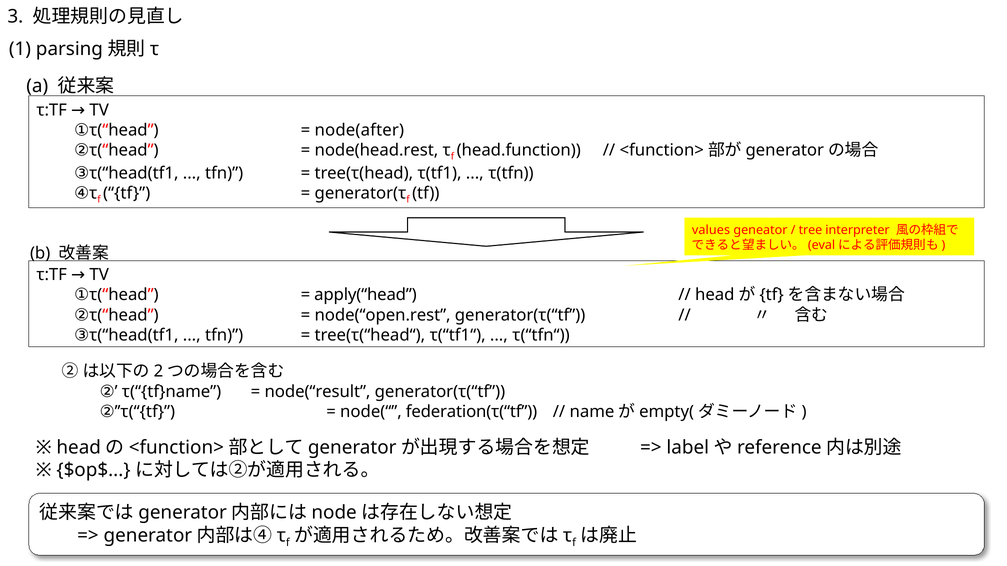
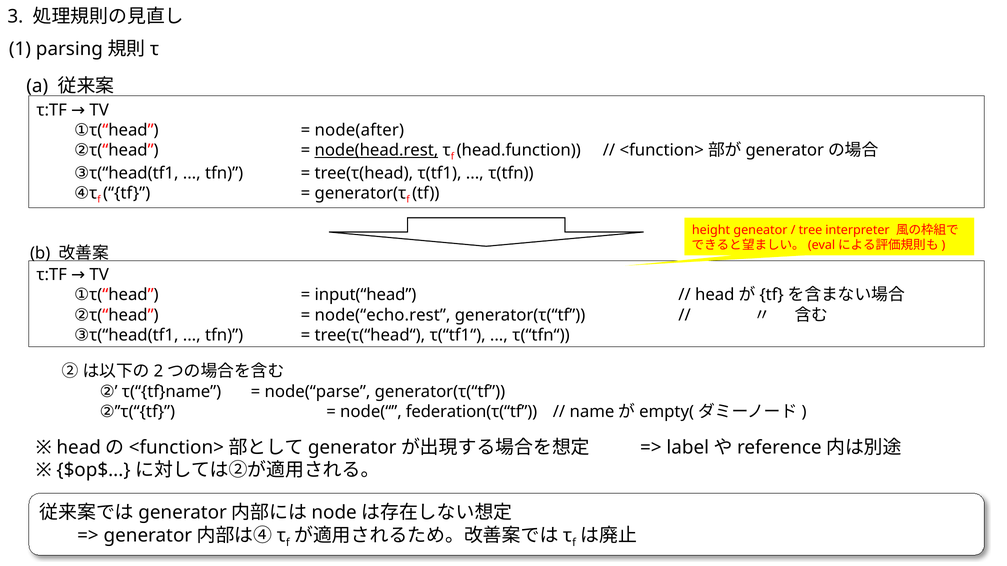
node(head.rest underline: none -> present (376, 150)
values: values -> height (711, 230)
apply(“head: apply(“head -> input(“head (365, 295)
node(“open.rest: node(“open.rest -> node(“echo.rest (383, 315)
node(“result: node(“result -> node(“parse (317, 392)
